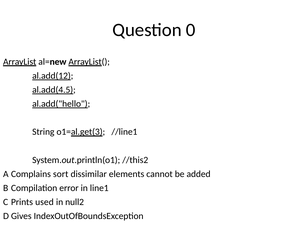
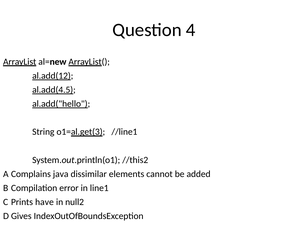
0: 0 -> 4 (191, 30)
sort: sort -> java (61, 174)
used: used -> have (44, 202)
